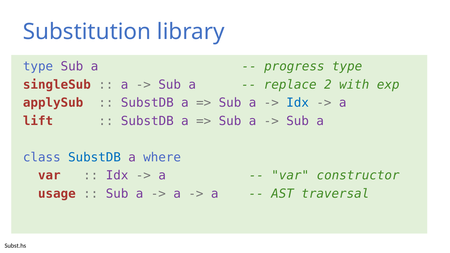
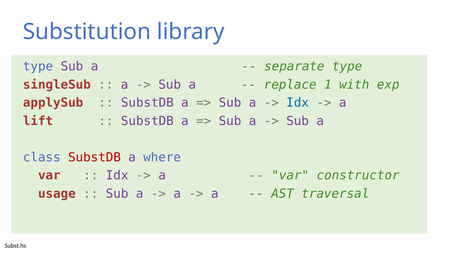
progress: progress -> separate (294, 66)
2: 2 -> 1 (328, 85)
SubstDB colour: blue -> red (94, 157)
